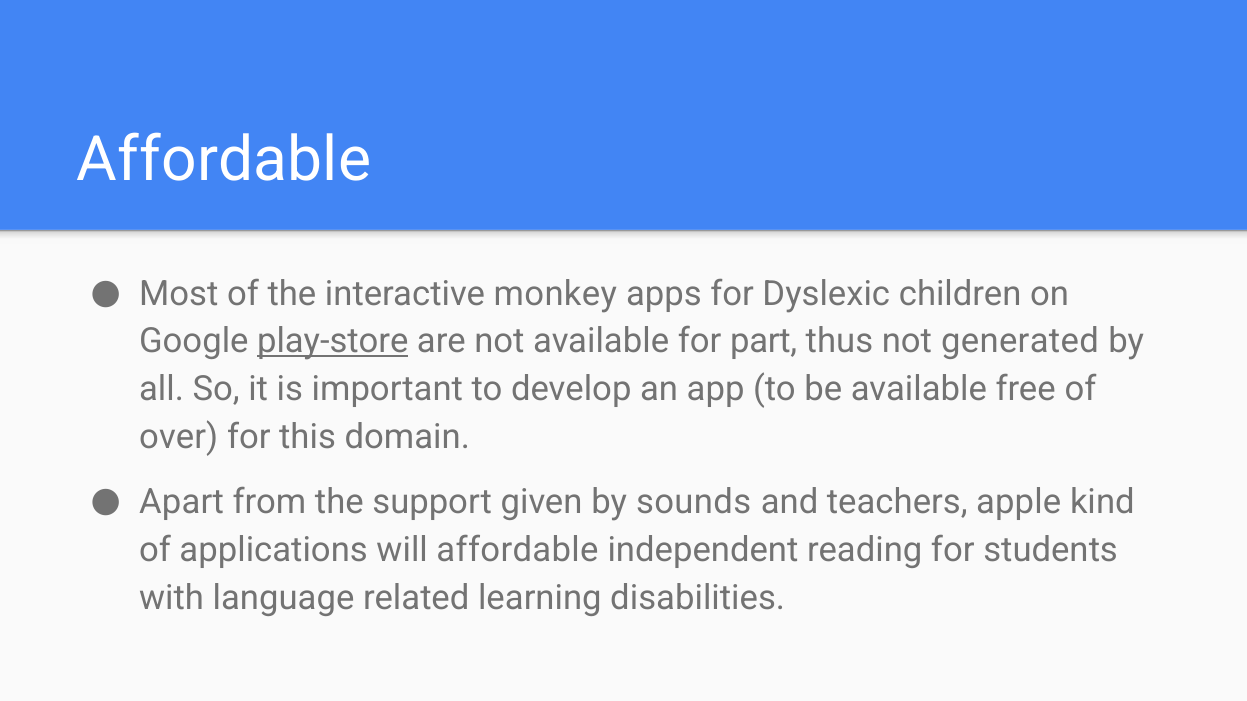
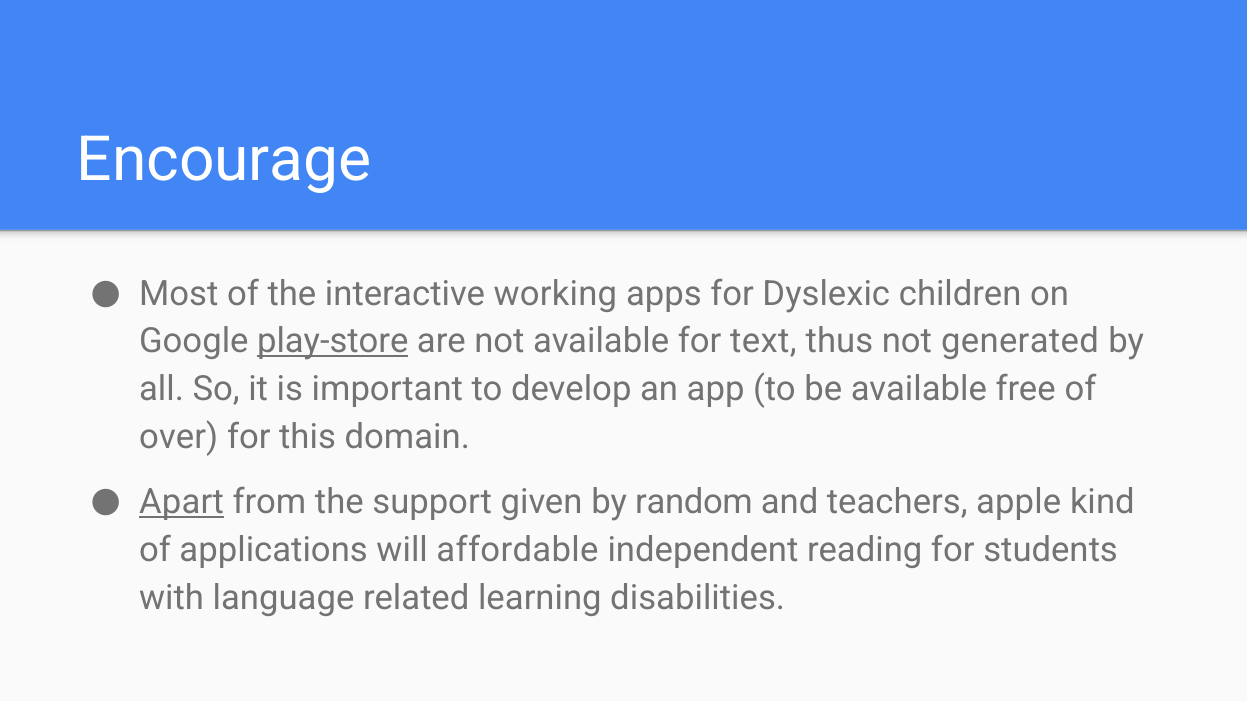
Affordable: Affordable -> Encourage (224, 160)
monkey: monkey -> working (555, 294)
part: part -> text (763, 342)
Apart underline: none -> present (182, 502)
sounds: sounds -> random (694, 502)
